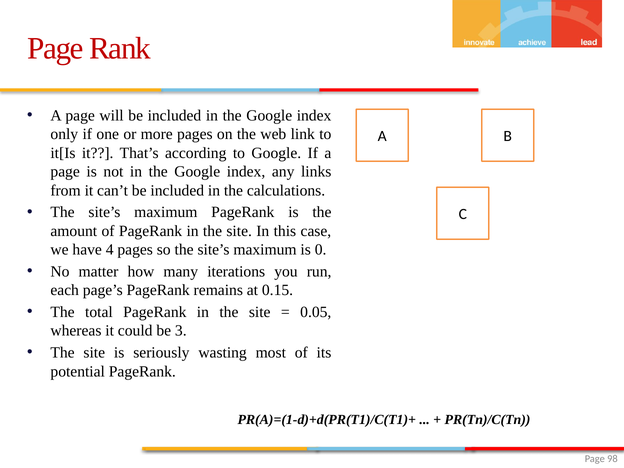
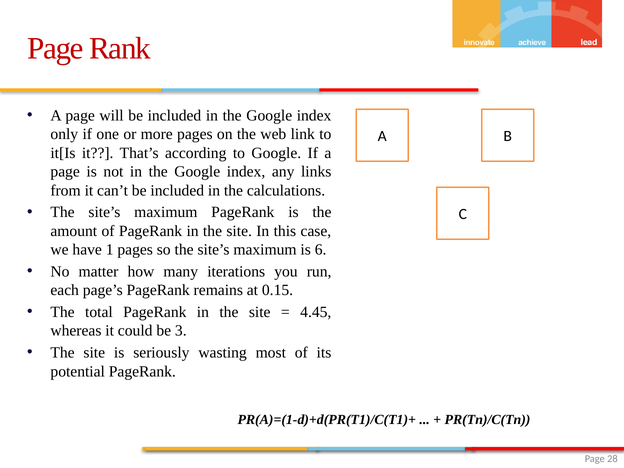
4: 4 -> 1 (110, 250)
0: 0 -> 6 (321, 250)
0.05: 0.05 -> 4.45 (316, 312)
98: 98 -> 28 (612, 459)
